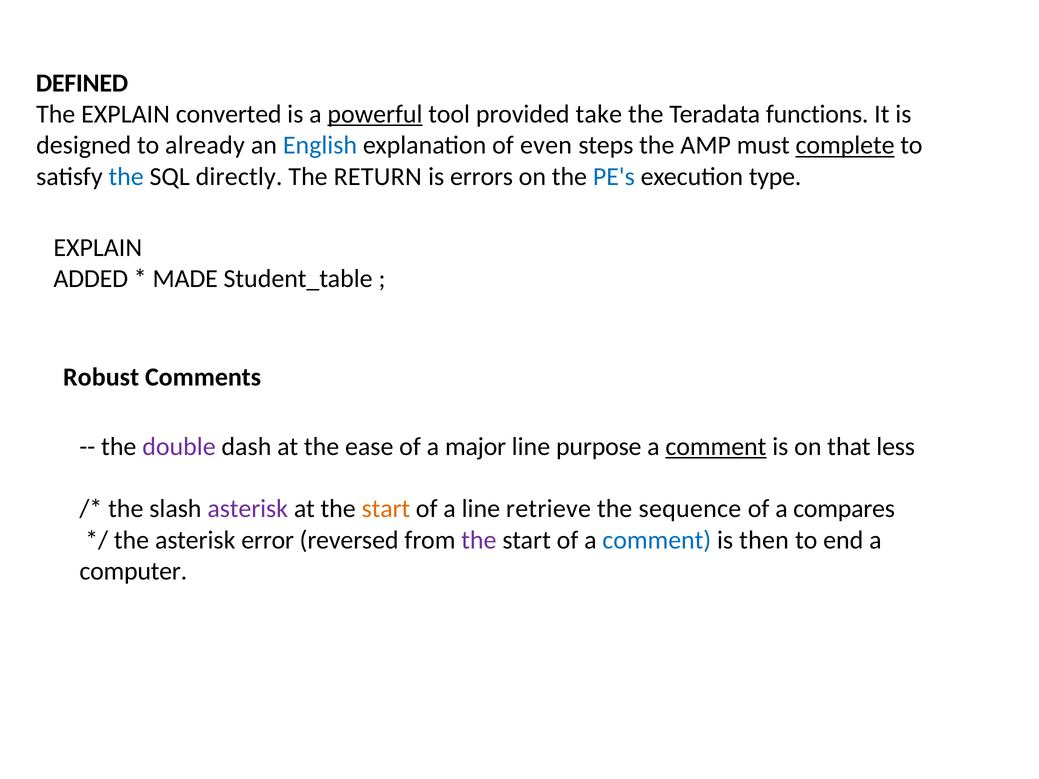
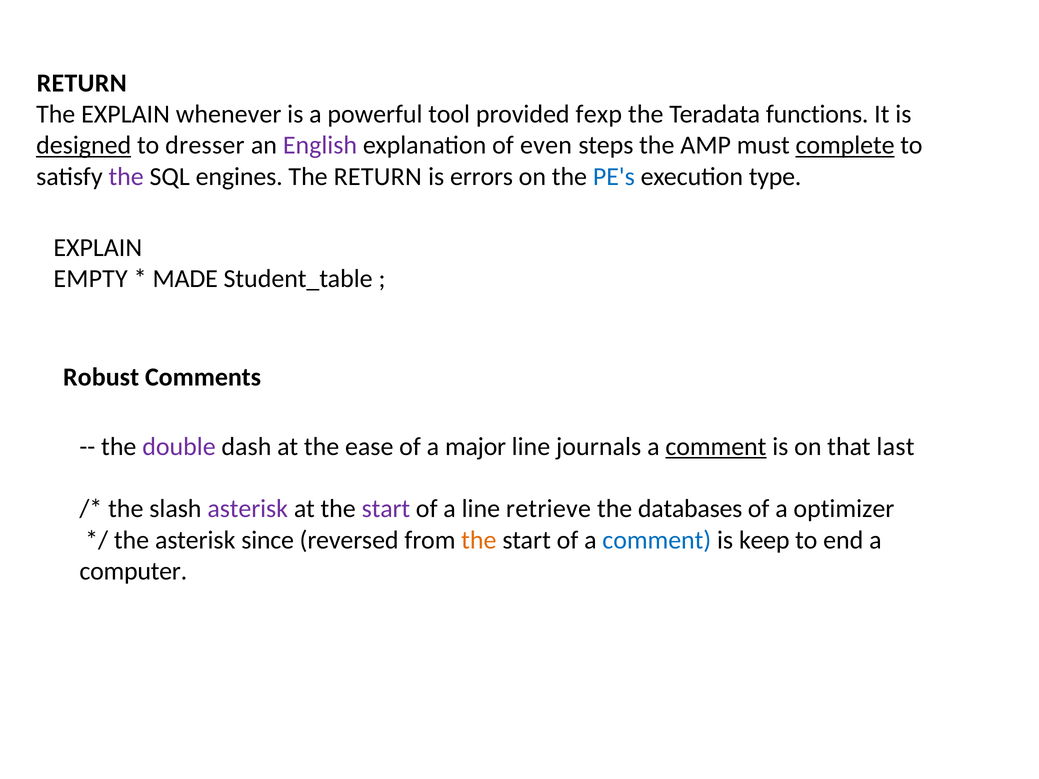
DEFINED: DEFINED -> RETURN (82, 83)
converted: converted -> whenever (229, 114)
powerful underline: present -> none (375, 114)
take: take -> fexp (599, 114)
designed underline: none -> present (84, 145)
already: already -> dresser (205, 145)
English colour: blue -> purple (320, 145)
the colour: blue -> purple (126, 177)
directly: directly -> engines (239, 177)
ADDED: ADDED -> EMPTY (91, 279)
purpose: purpose -> journals (599, 447)
less: less -> last (895, 447)
start colour: orange -> purple (386, 509)
sequence: sequence -> databases (690, 509)
compares: compares -> optimizer (844, 509)
error: error -> since (268, 540)
the colour: purple -> orange (479, 540)
then: then -> keep (764, 540)
